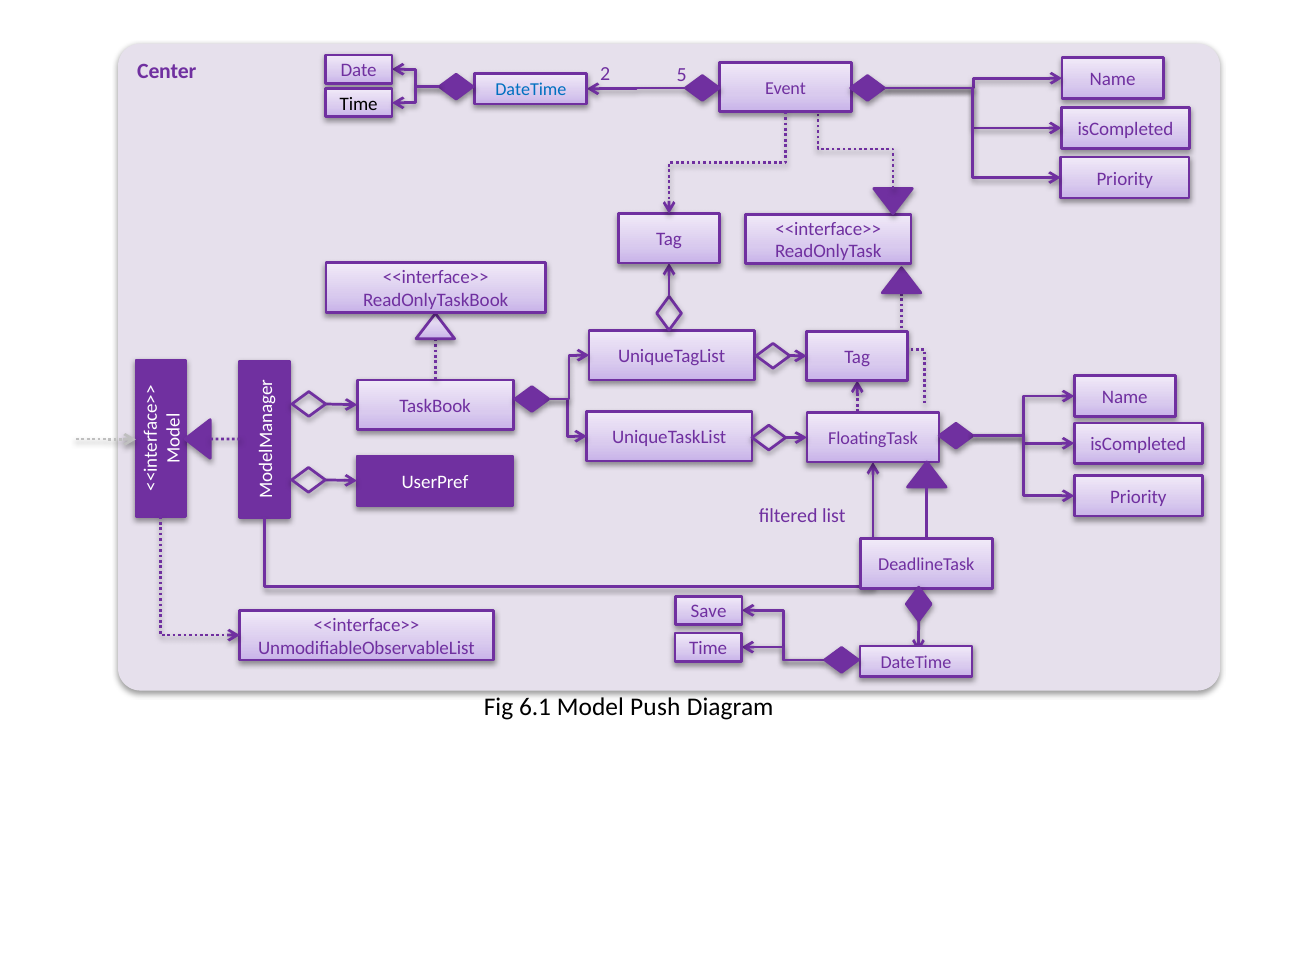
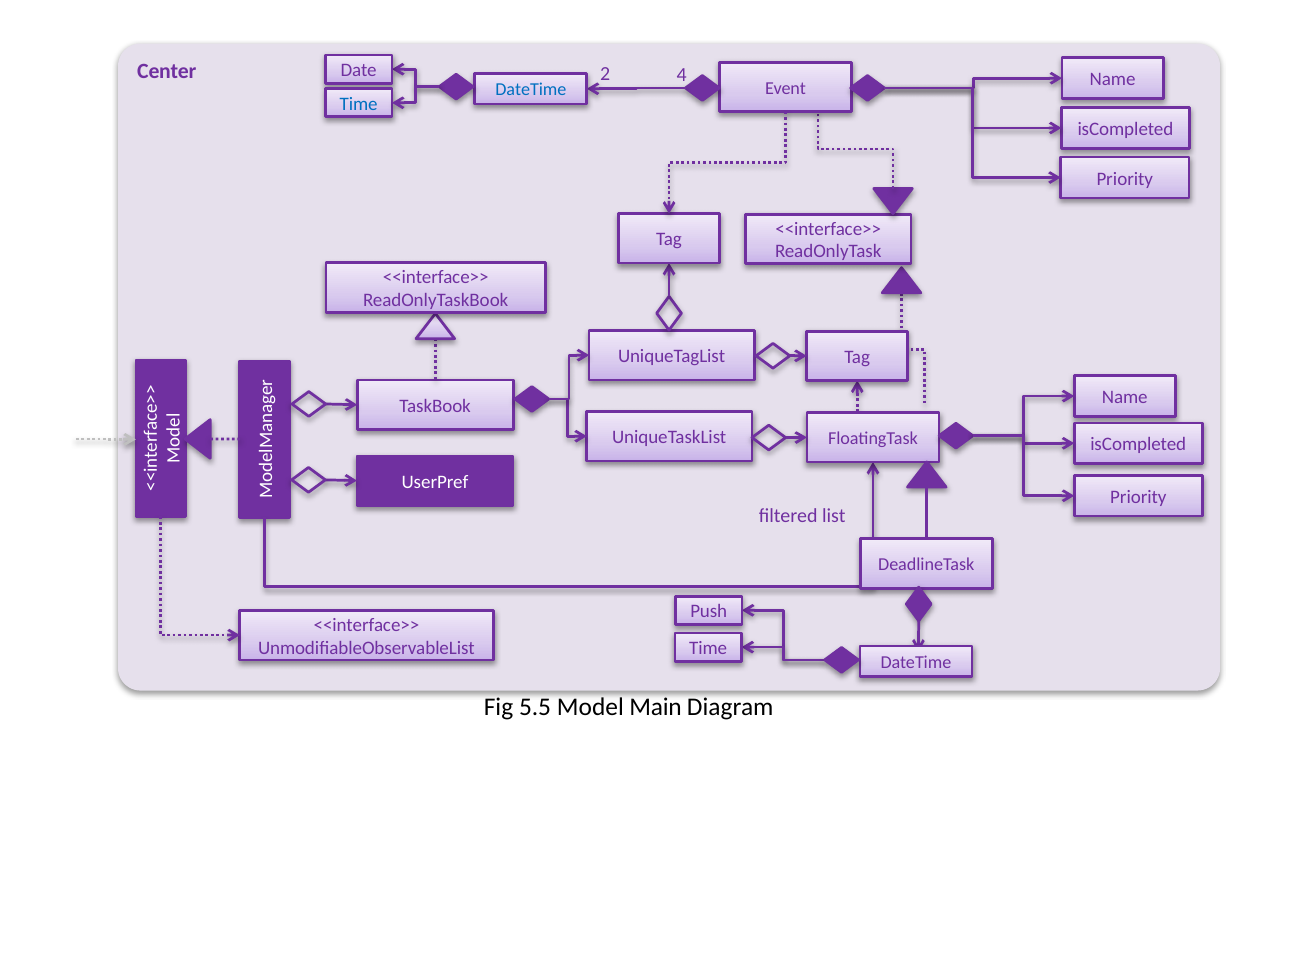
5: 5 -> 4 (682, 75)
Time colour: black -> blue (359, 104)
Save: Save -> Push (709, 611)
6.1: 6.1 -> 5.5 (535, 707)
Push: Push -> Main (656, 707)
